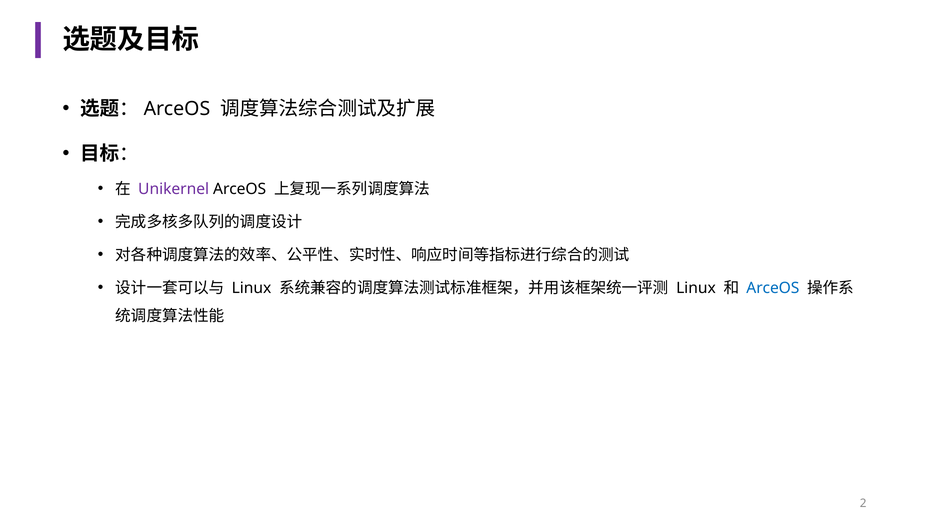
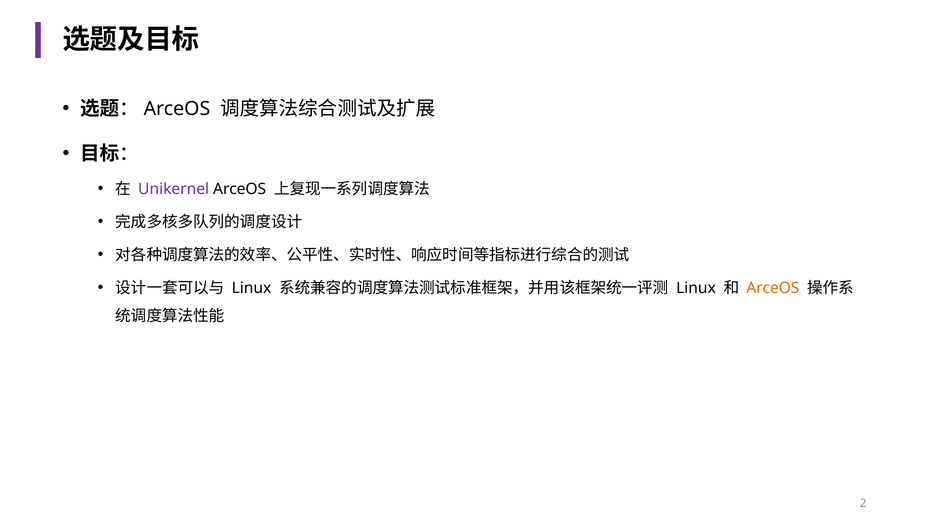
ArceOS colour: blue -> orange (773, 288)
